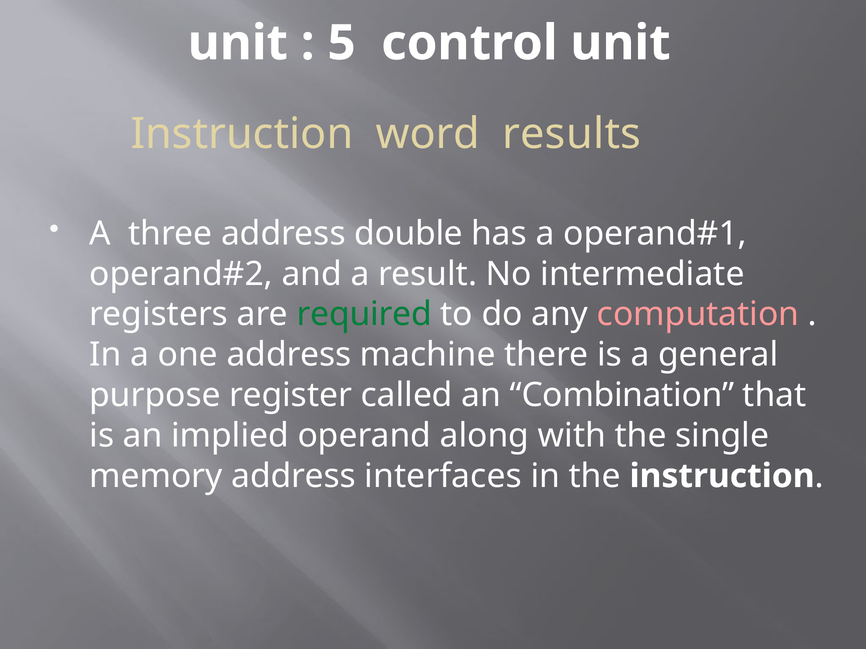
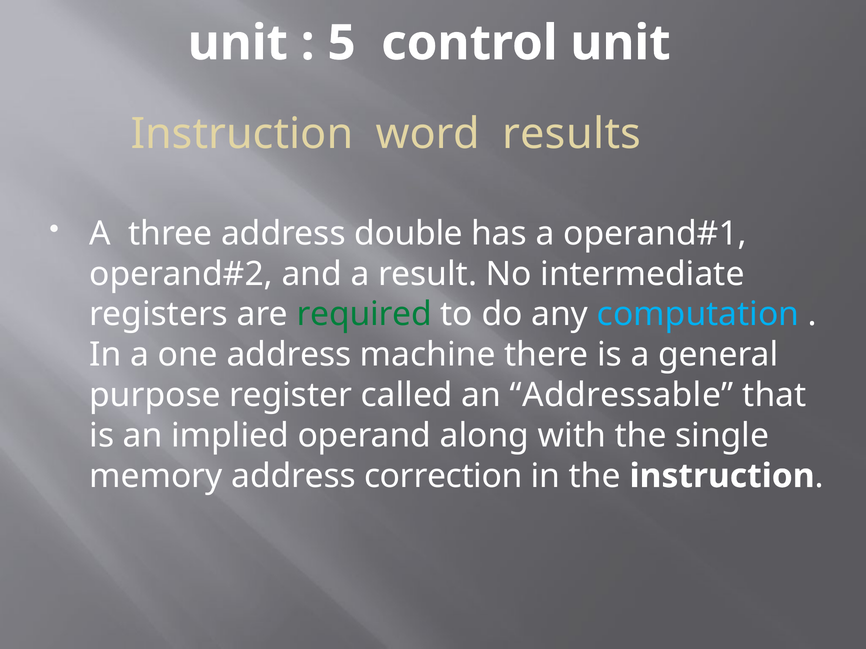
computation colour: pink -> light blue (698, 315)
Combination: Combination -> Addressable (622, 395)
interfaces: interfaces -> correction (443, 476)
